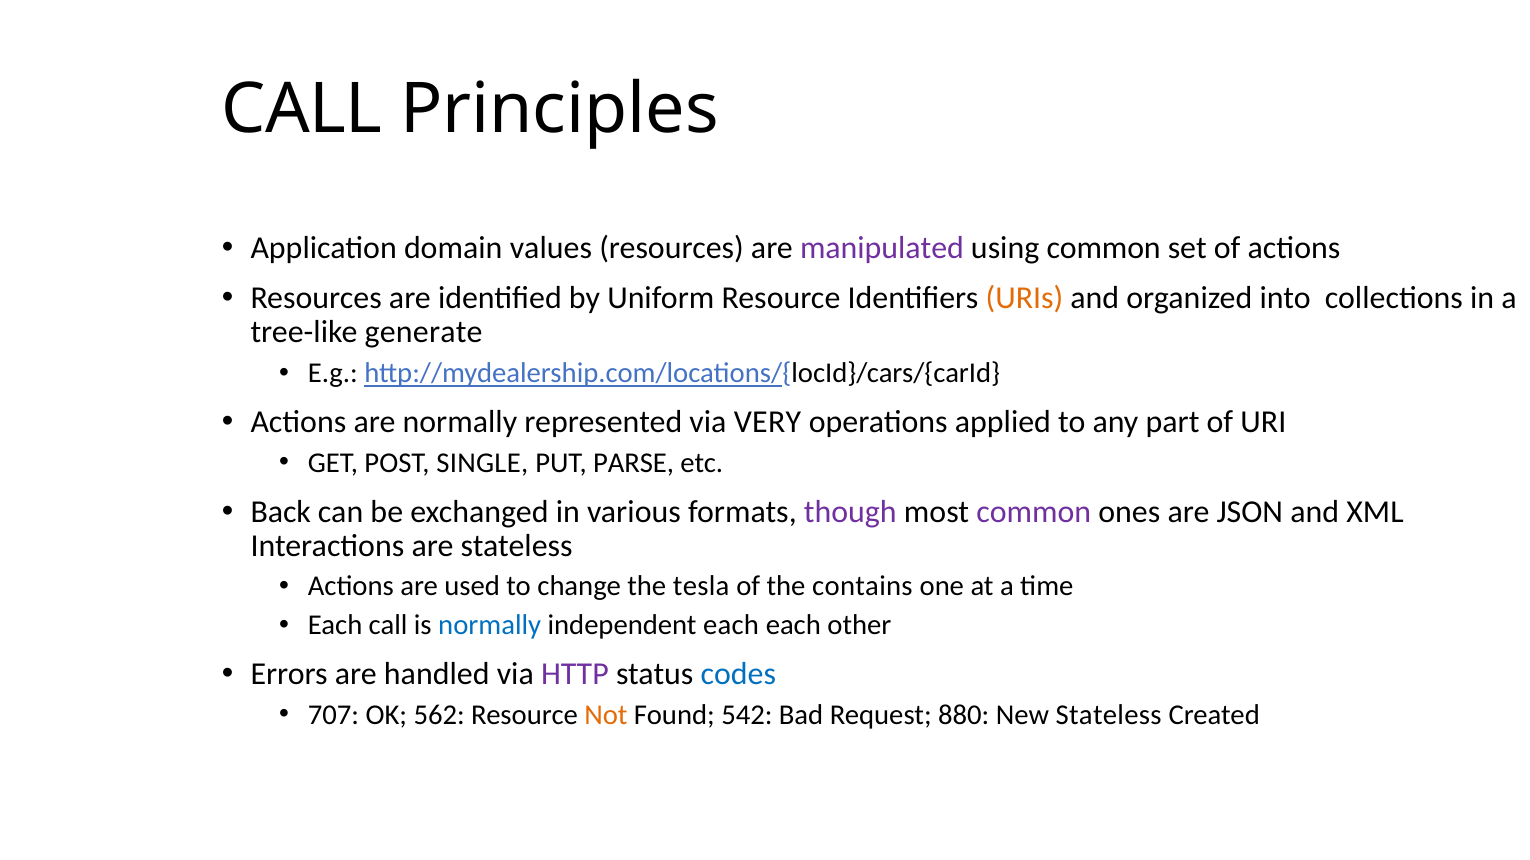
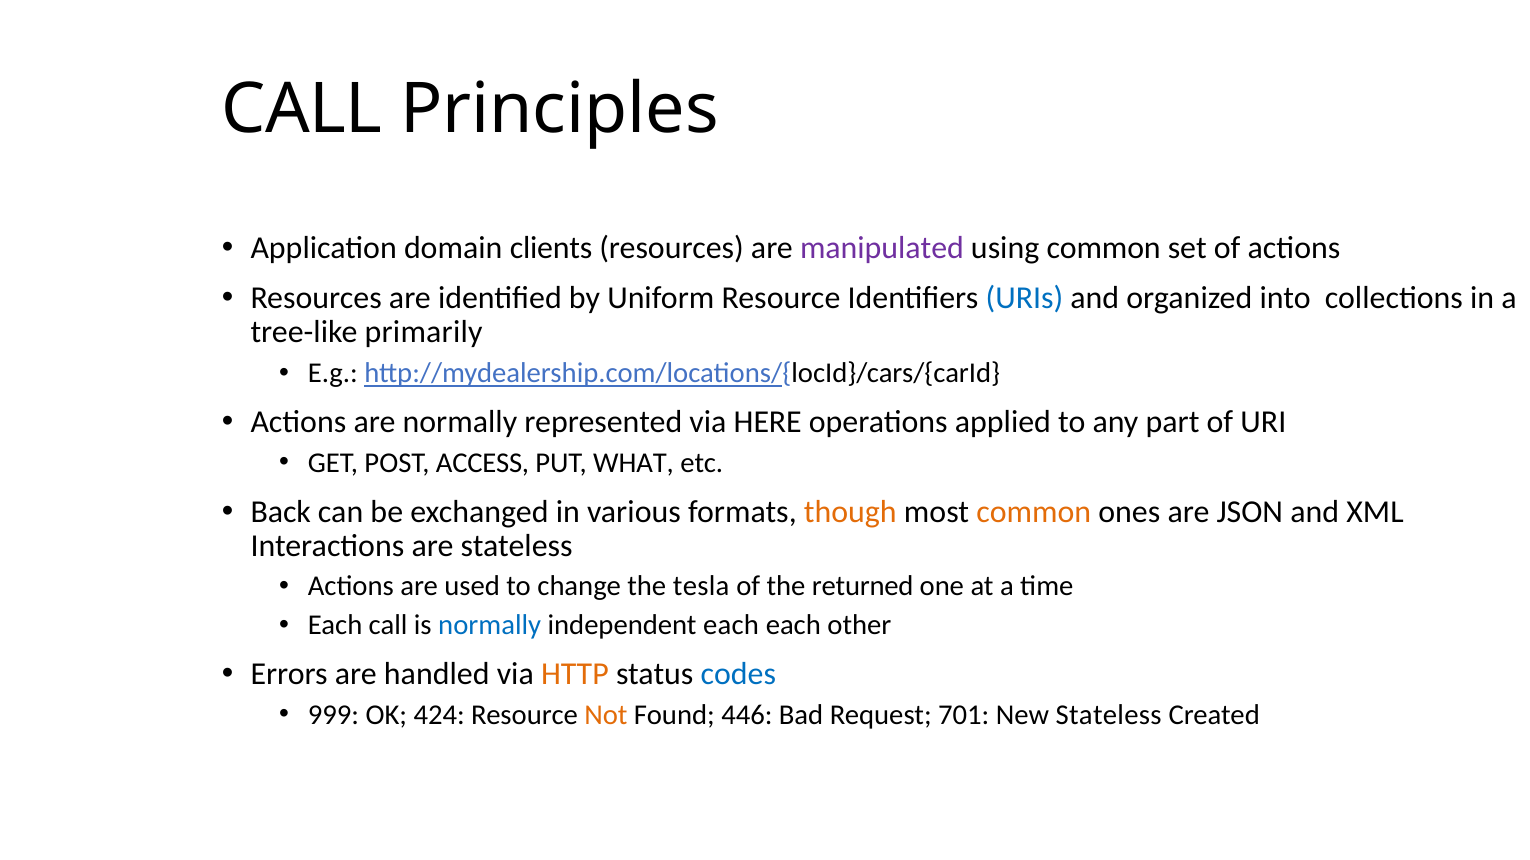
values: values -> clients (551, 248)
URIs colour: orange -> blue (1024, 298)
generate: generate -> primarily (424, 333)
VERY: VERY -> HERE (768, 423)
SINGLE: SINGLE -> ACCESS (483, 463)
PARSE: PARSE -> WHAT (633, 463)
though colour: purple -> orange (850, 512)
common colour: purple -> orange (1034, 512)
contains: contains -> returned (863, 587)
HTTP colour: purple -> orange (575, 675)
707: 707 -> 999 (334, 715)
562: 562 -> 424 (439, 715)
542: 542 -> 446 (747, 715)
880: 880 -> 701 (964, 715)
